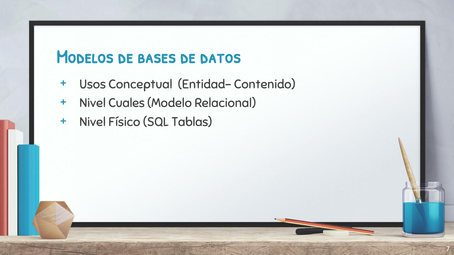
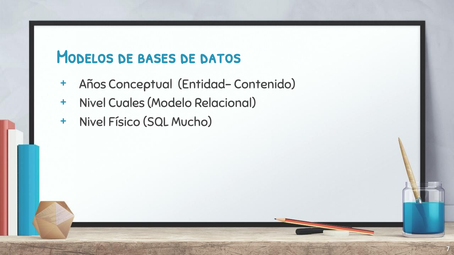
Usos: Usos -> Años (93, 84)
Tablas: Tablas -> Mucho (192, 122)
